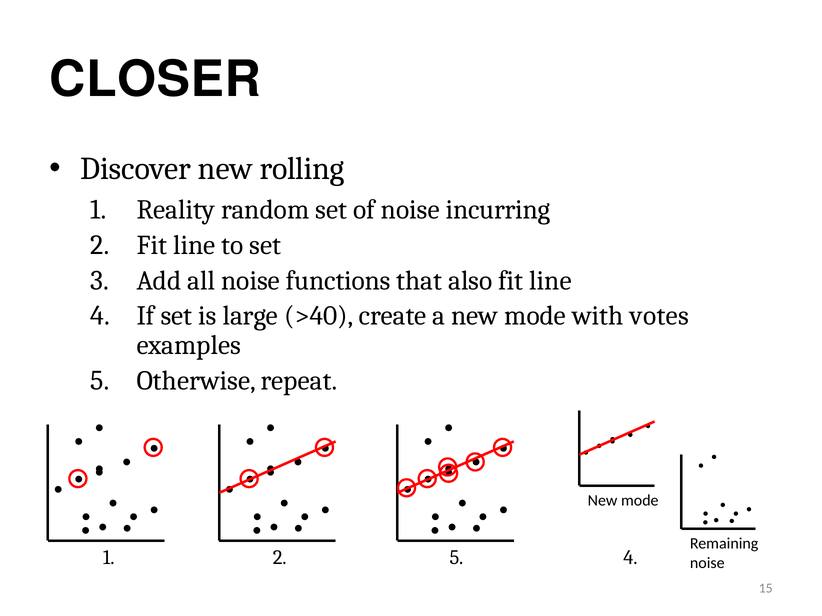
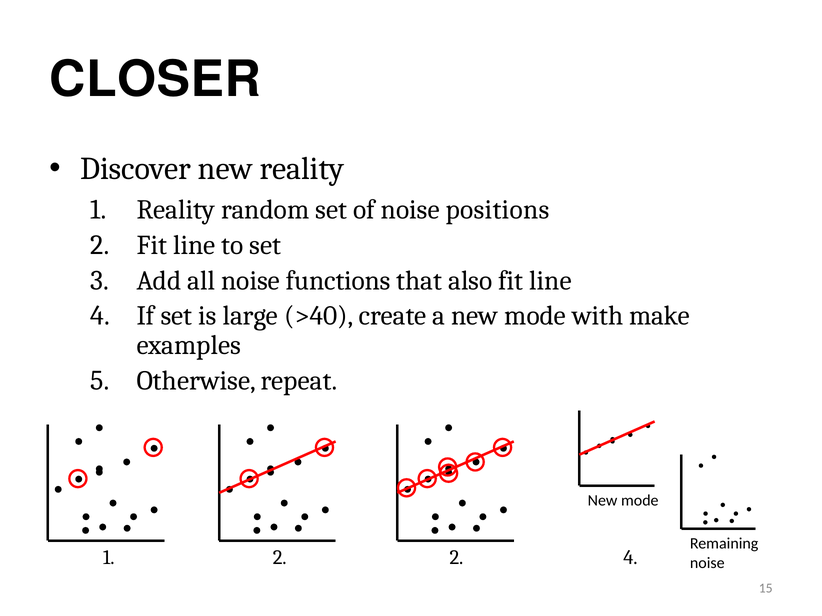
new rolling: rolling -> reality (302, 169)
incurring: incurring -> positions (498, 210)
votes: votes -> make (660, 316)
2 5: 5 -> 2 (456, 558)
